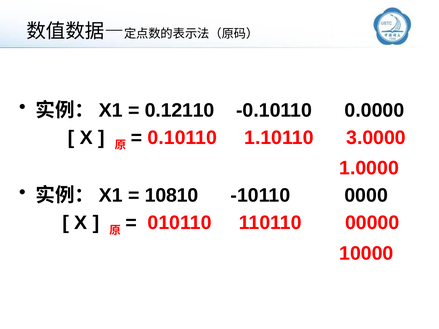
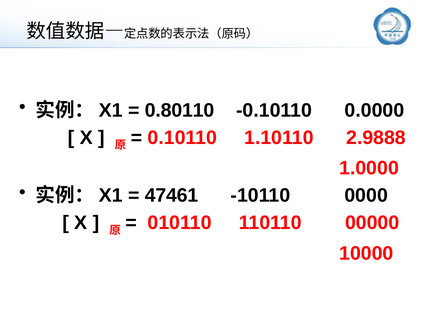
0.12110: 0.12110 -> 0.80110 (180, 110)
3.0000: 3.0000 -> 2.9888 (376, 138)
10810: 10810 -> 47461 (172, 196)
